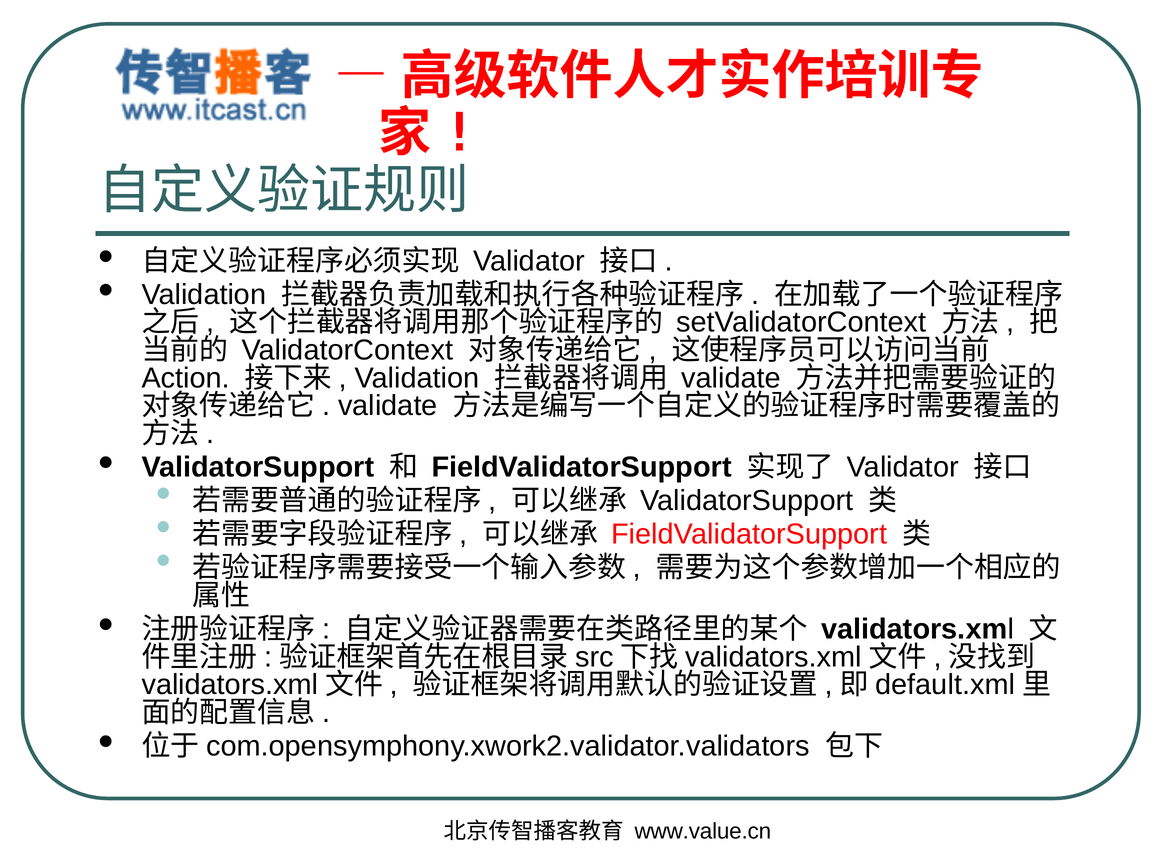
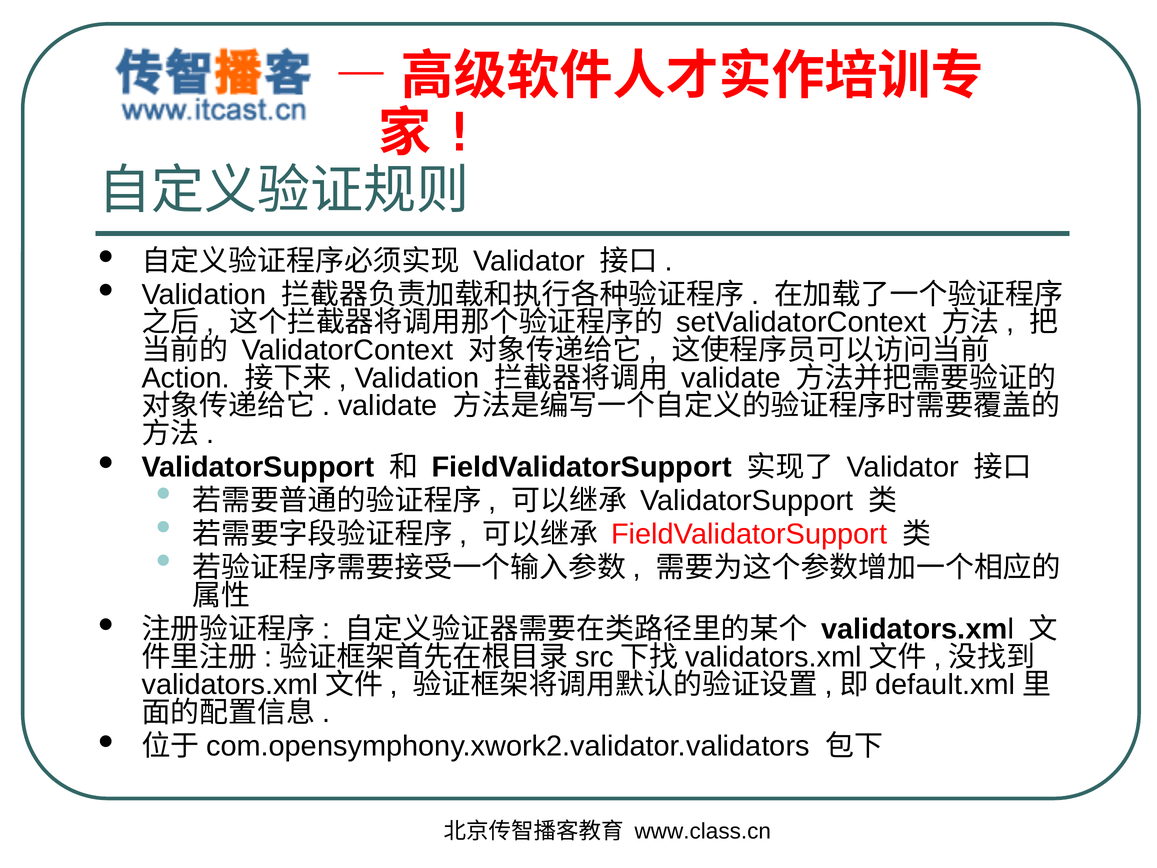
www.value.cn: www.value.cn -> www.class.cn (703, 831)
